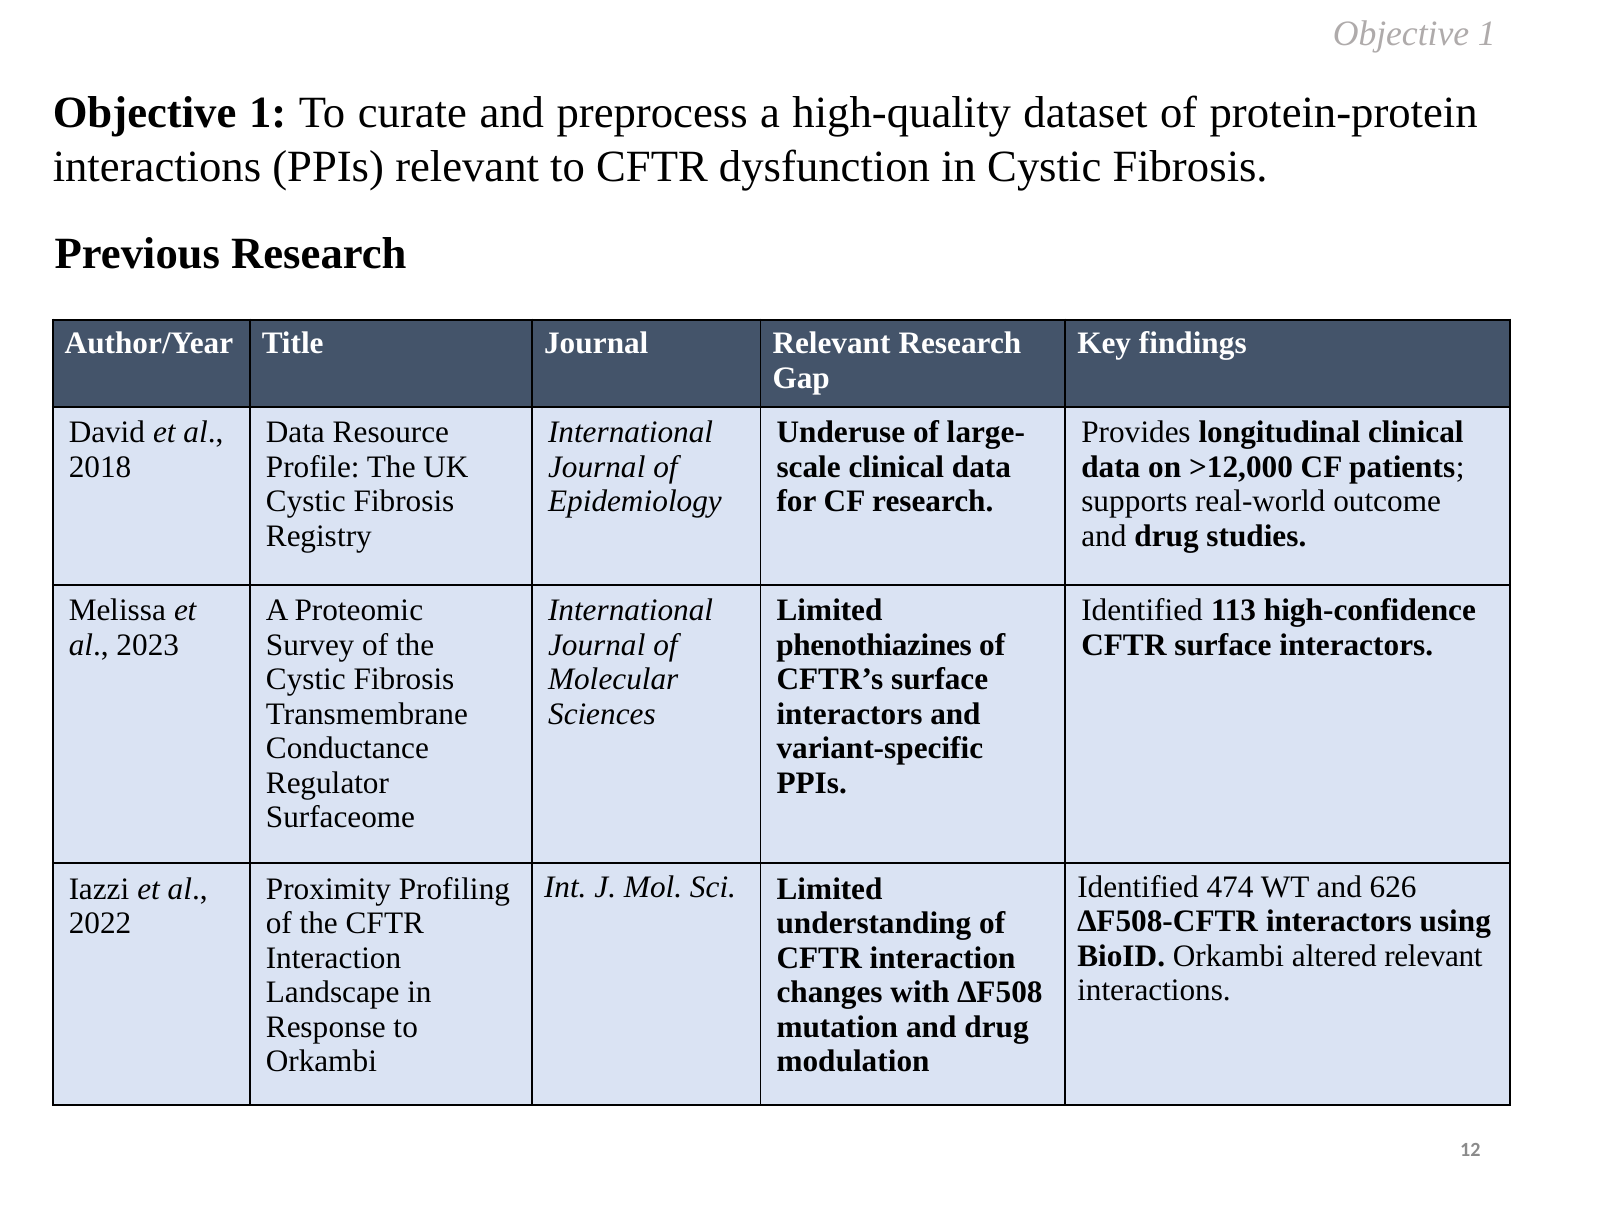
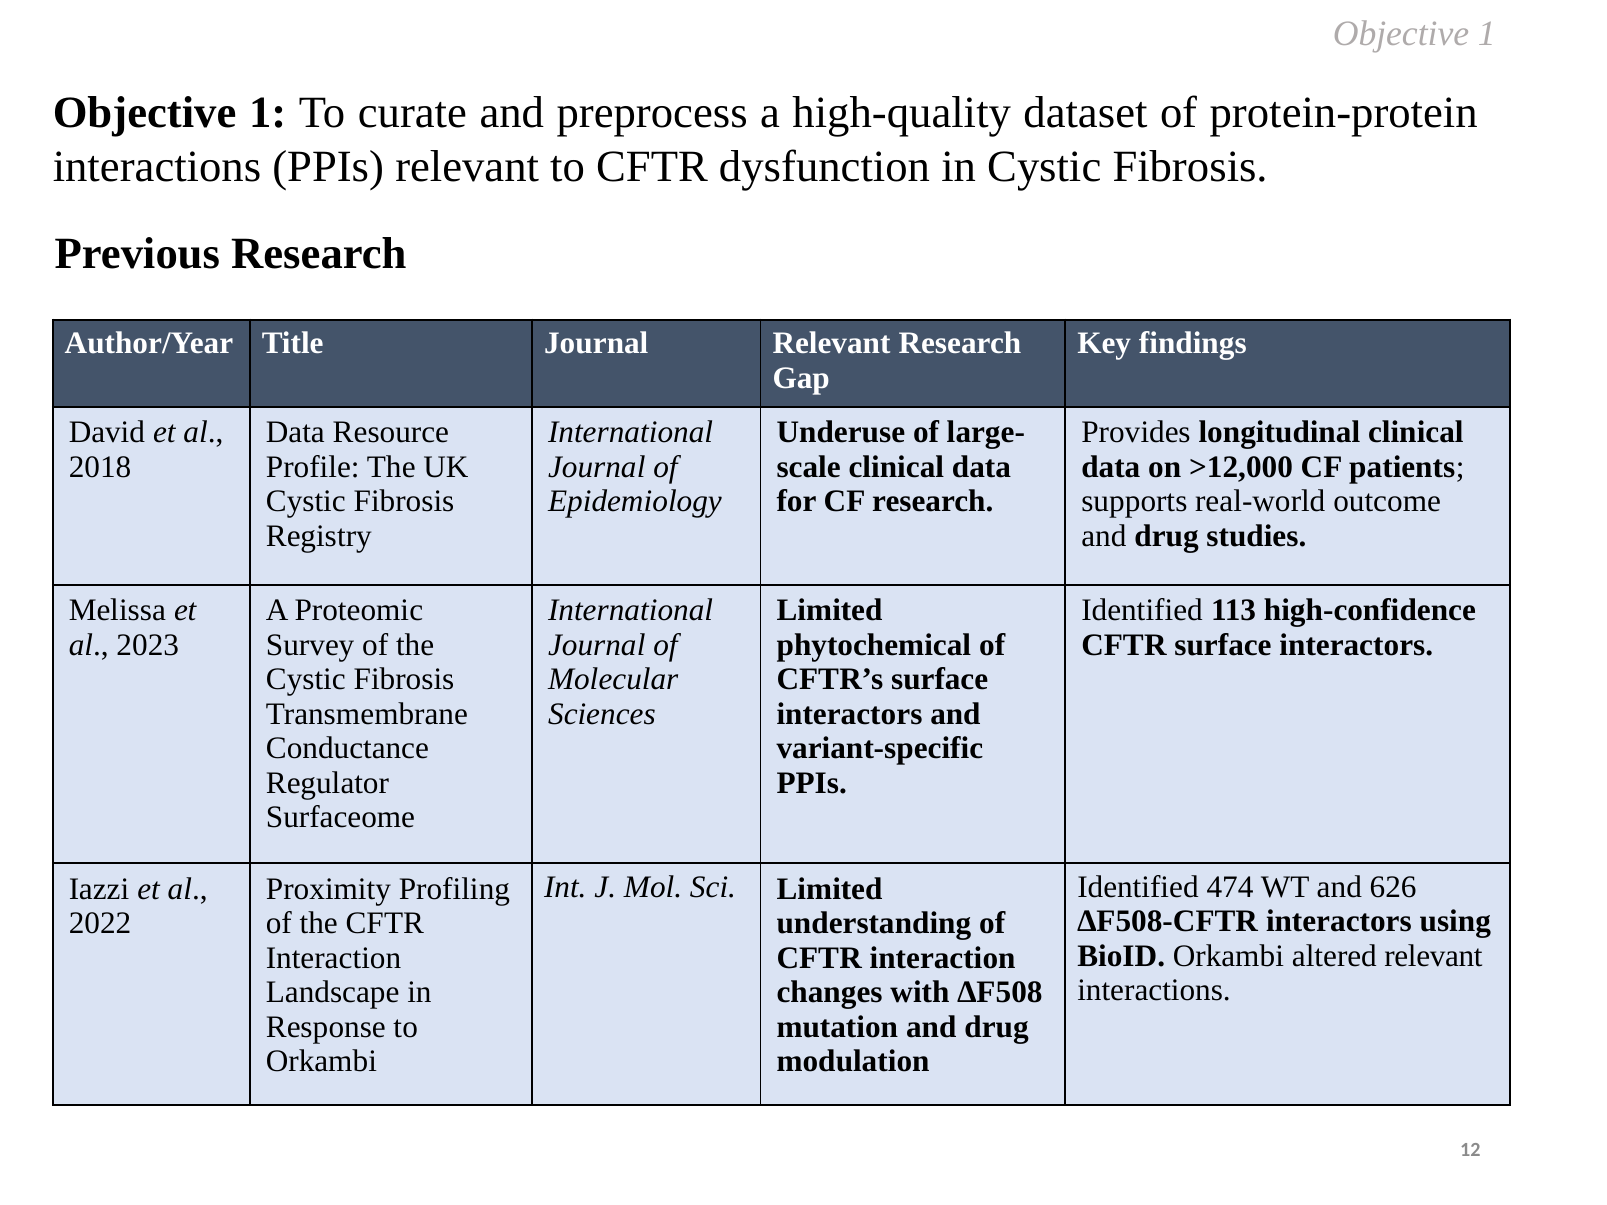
phenothiazines: phenothiazines -> phytochemical (874, 645)
